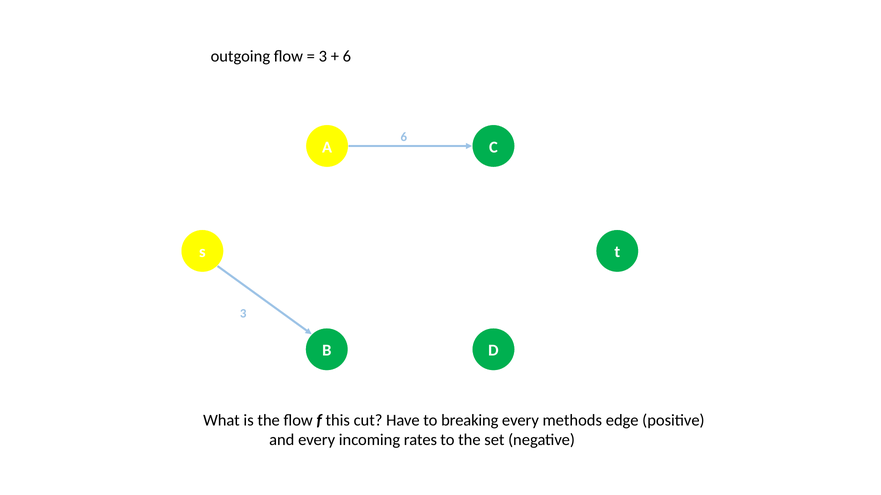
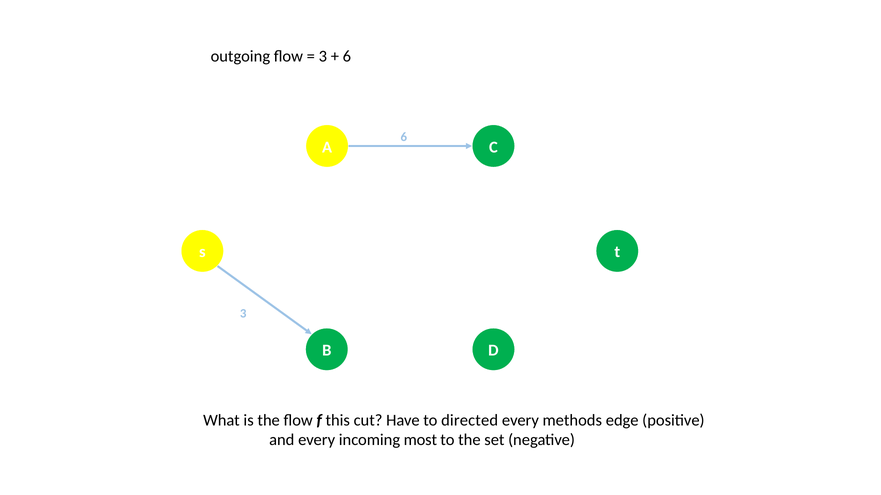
breaking: breaking -> directed (470, 421)
rates: rates -> most (420, 440)
